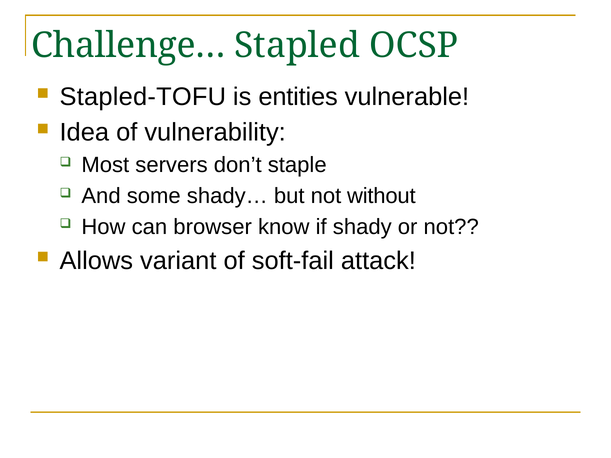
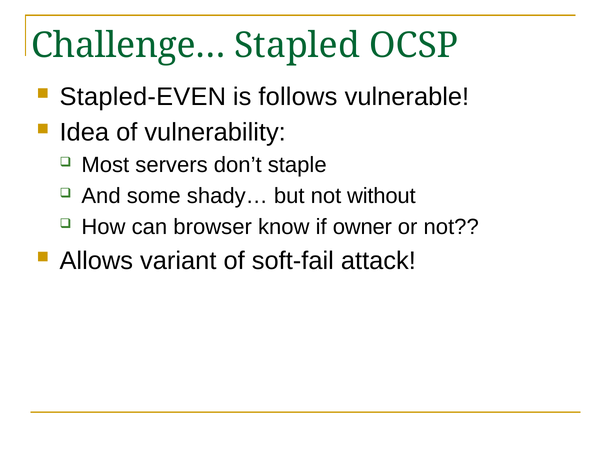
Stapled-TOFU: Stapled-TOFU -> Stapled-EVEN (143, 97)
entities: entities -> follows (298, 97)
shady: shady -> owner (362, 227)
